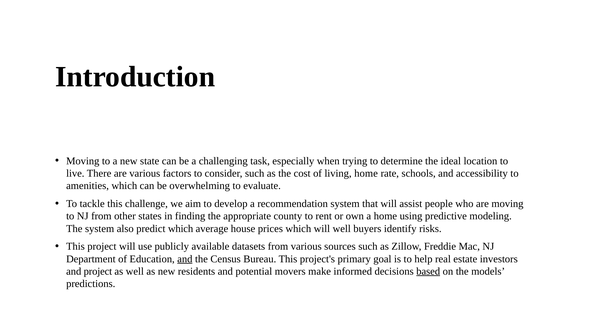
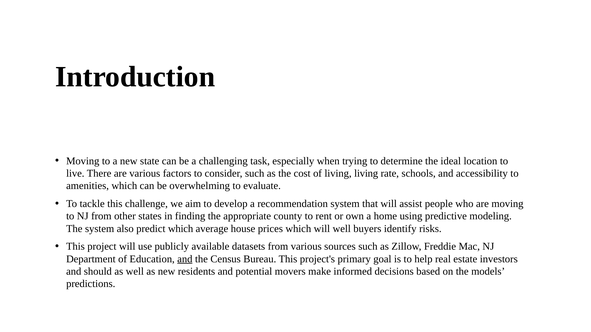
living home: home -> living (366, 174)
and project: project -> should (98, 272)
based underline: present -> none (428, 272)
